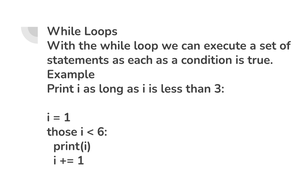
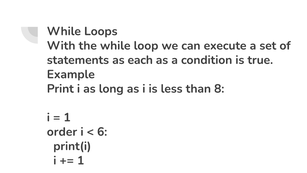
3: 3 -> 8 (219, 89)
those: those -> order (62, 132)
